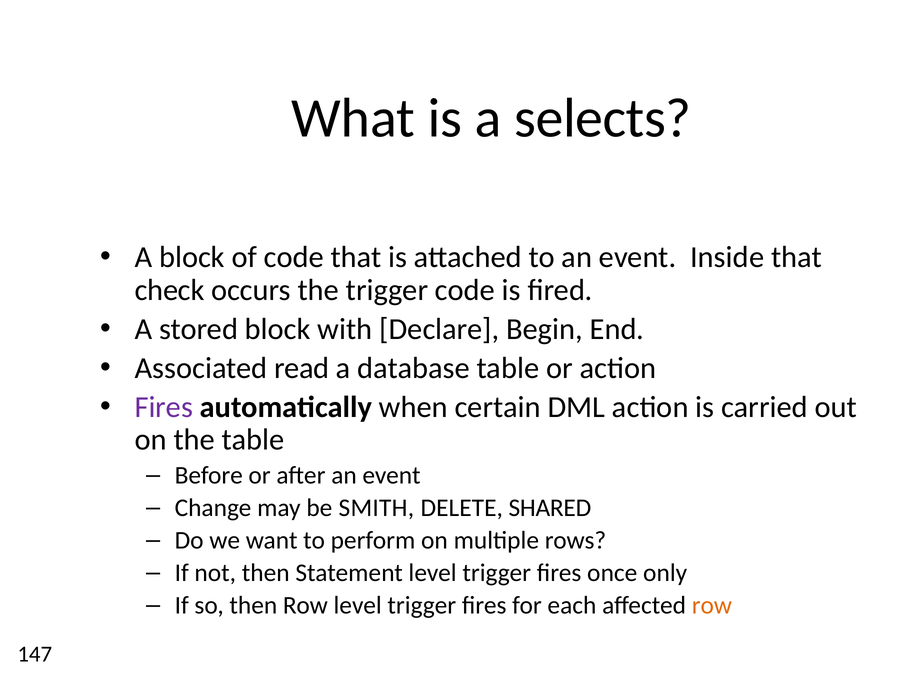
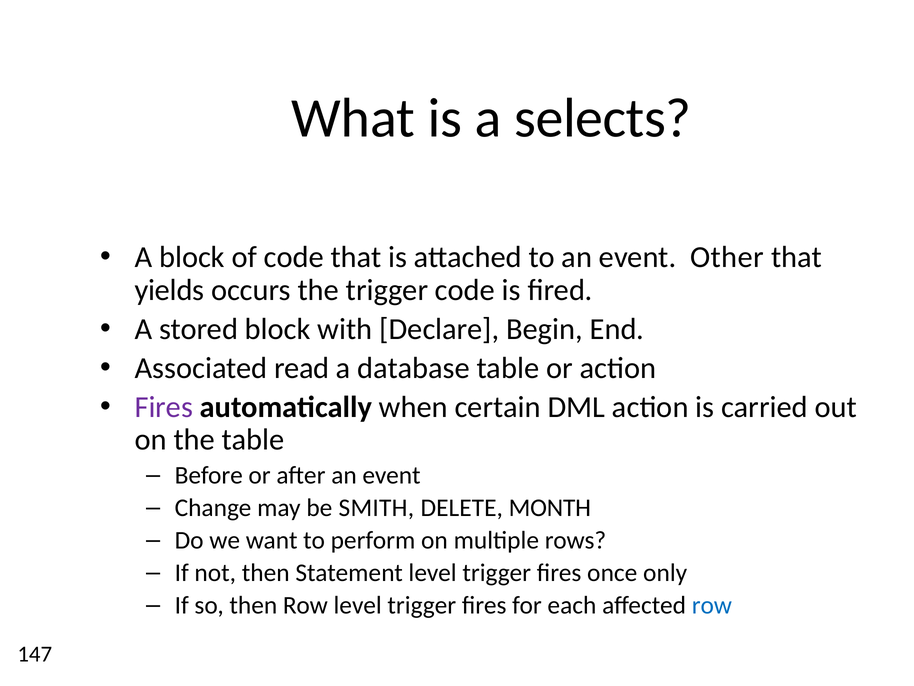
Inside: Inside -> Other (727, 257)
check: check -> yields (170, 290)
SHARED: SHARED -> MONTH (550, 507)
row colour: orange -> blue (712, 605)
